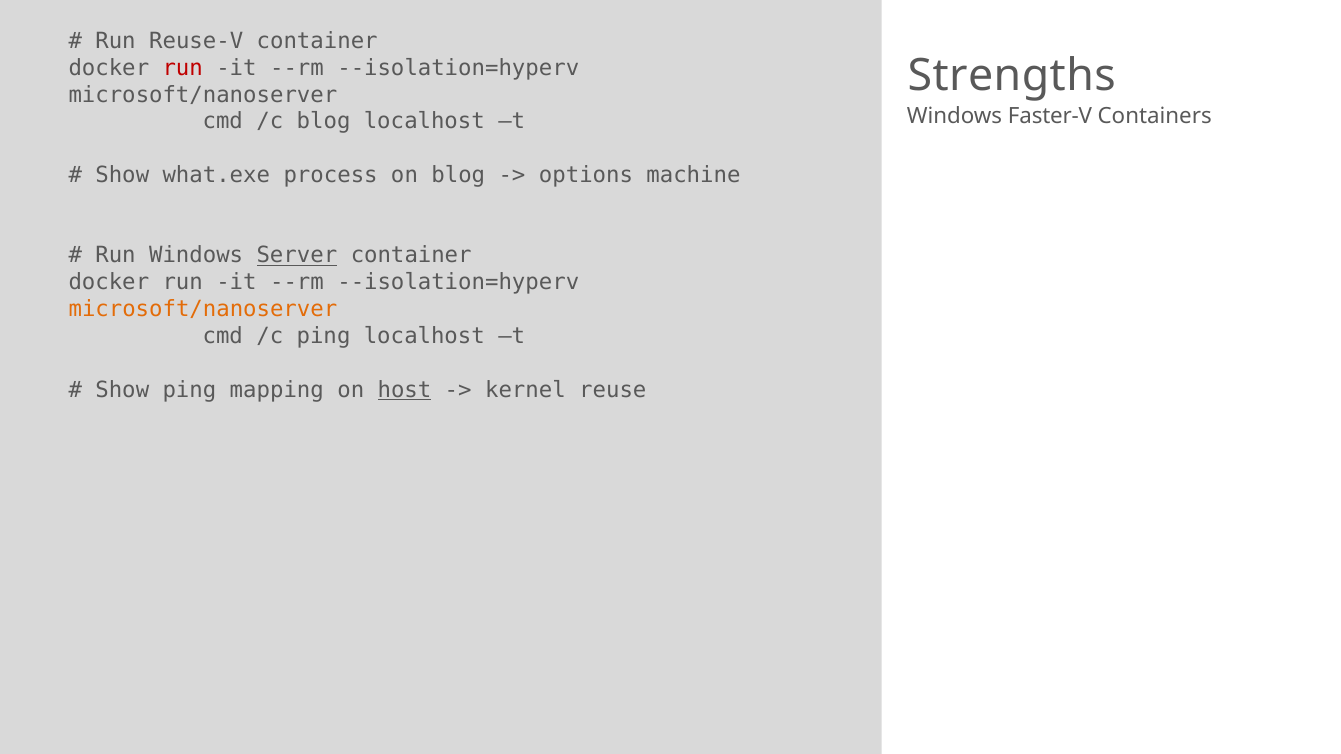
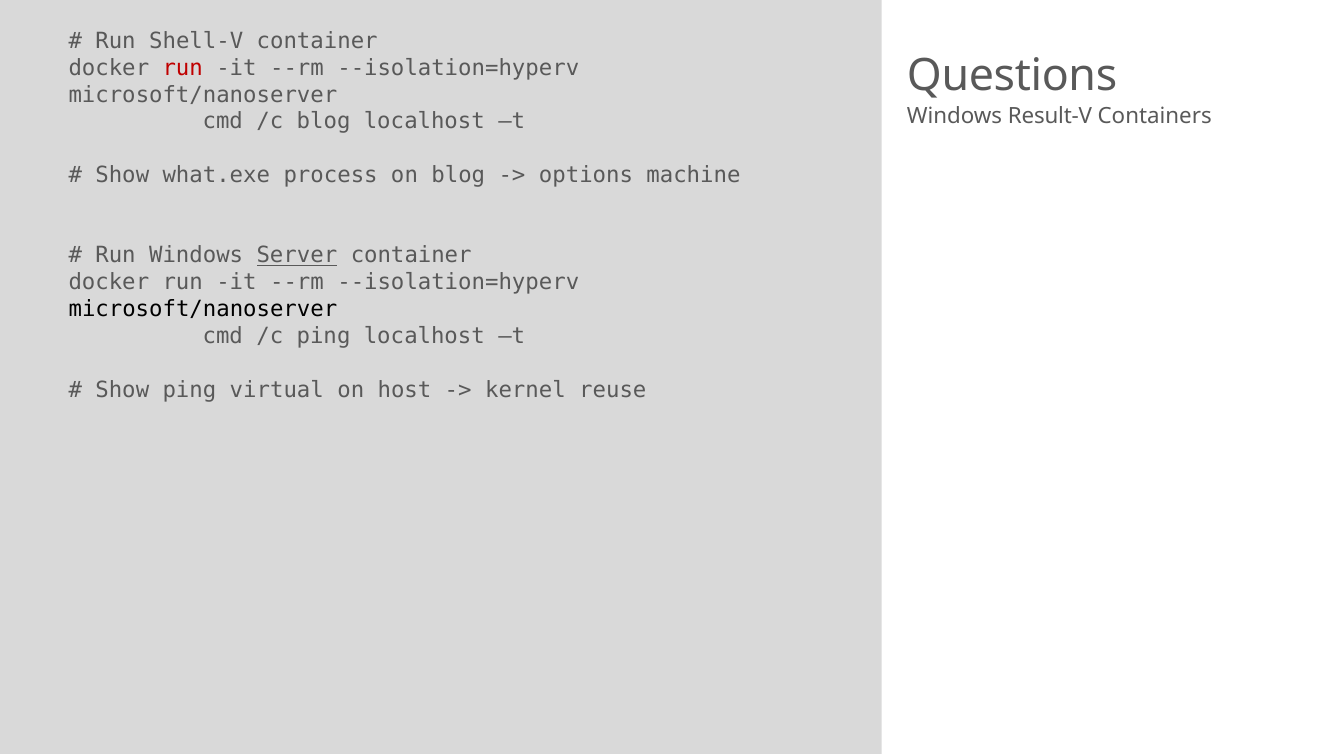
Reuse-V: Reuse-V -> Shell-V (196, 41)
Strengths: Strengths -> Questions (1012, 76)
Faster-V: Faster-V -> Result-V (1050, 116)
microsoft/nanoserver colour: orange -> black (203, 309)
mapping: mapping -> virtual (277, 390)
host underline: present -> none (404, 390)
